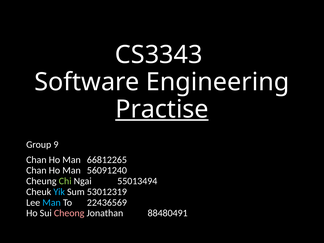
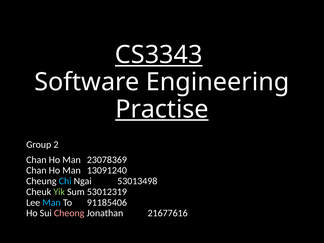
CS3343 underline: none -> present (159, 55)
9: 9 -> 2 (56, 145)
66812265: 66812265 -> 23078369 (107, 160)
56091240: 56091240 -> 13091240 (107, 170)
Chi colour: light green -> light blue (65, 181)
55013494: 55013494 -> 53013498 (137, 181)
Yik colour: light blue -> light green (59, 192)
22436569: 22436569 -> 91185406 (107, 203)
88480491: 88480491 -> 21677616 (168, 213)
